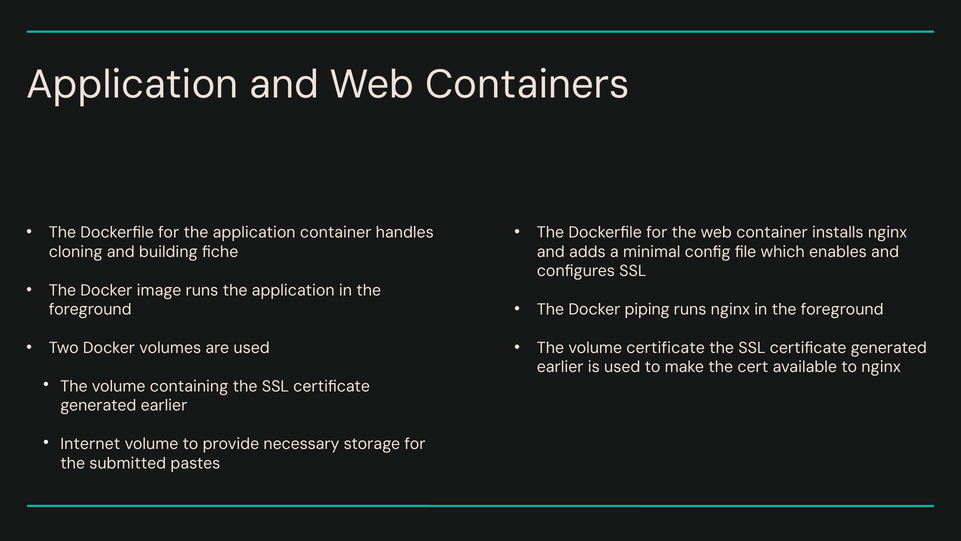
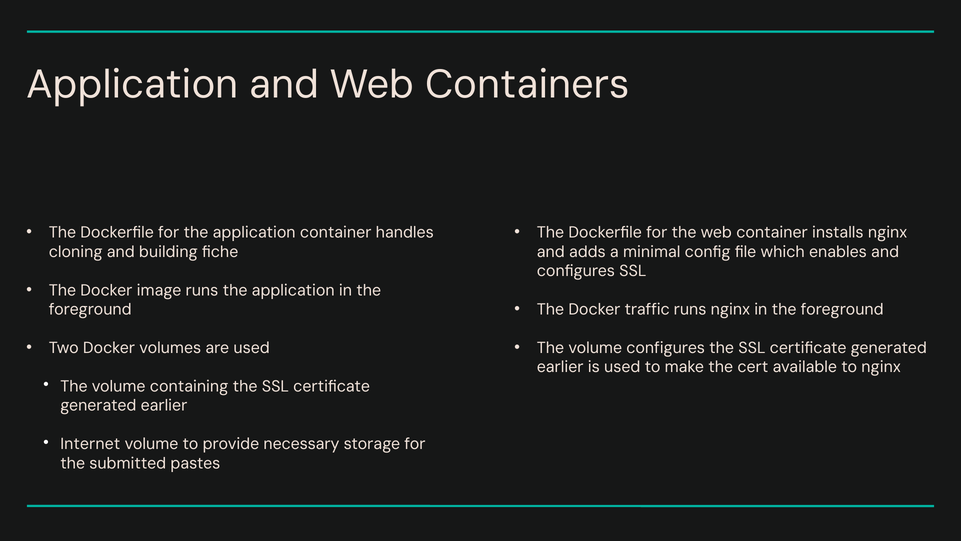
piping: piping -> traffic (647, 309)
volume certificate: certificate -> configures (666, 348)
